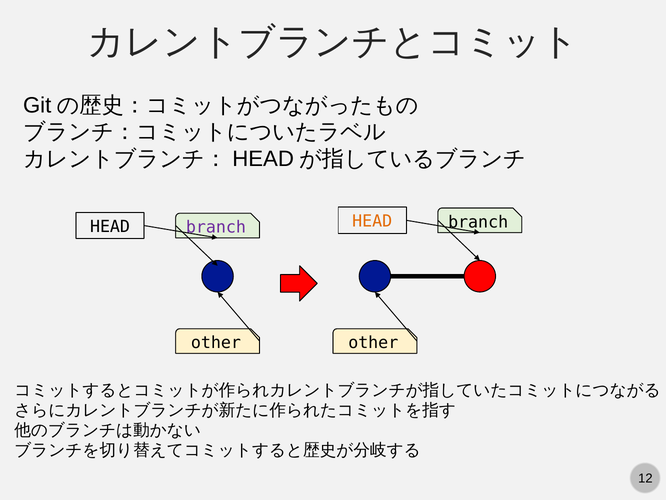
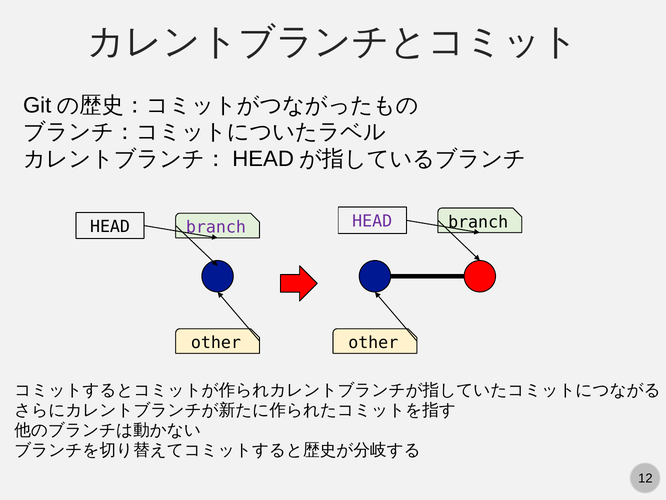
HEAD colour: orange -> purple (372, 221)
